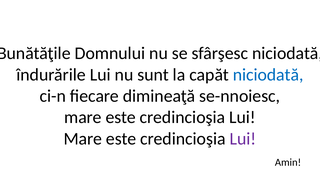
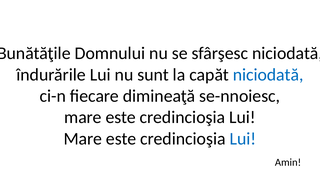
Lui colour: purple -> blue (243, 139)
